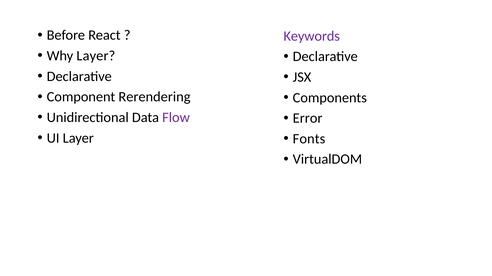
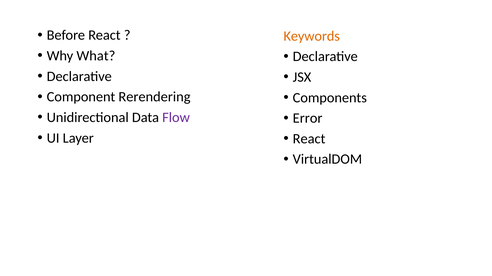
Keywords colour: purple -> orange (312, 36)
Why Layer: Layer -> What (96, 56)
Fonts: Fonts -> React (309, 139)
